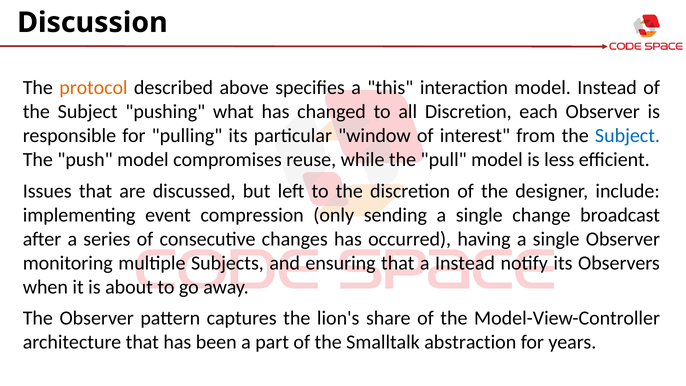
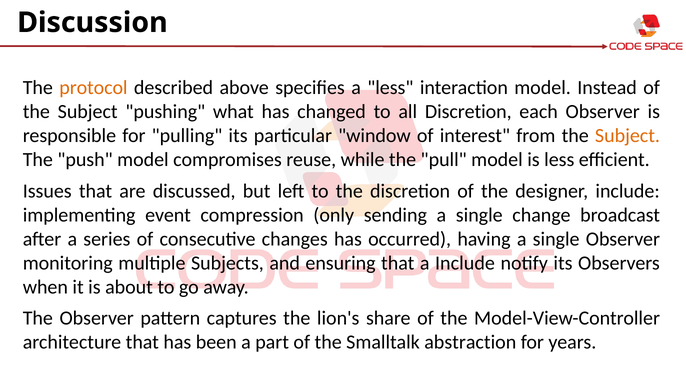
a this: this -> less (390, 88)
Subject colour: blue -> orange (627, 136)
a Instead: Instead -> Include (465, 263)
